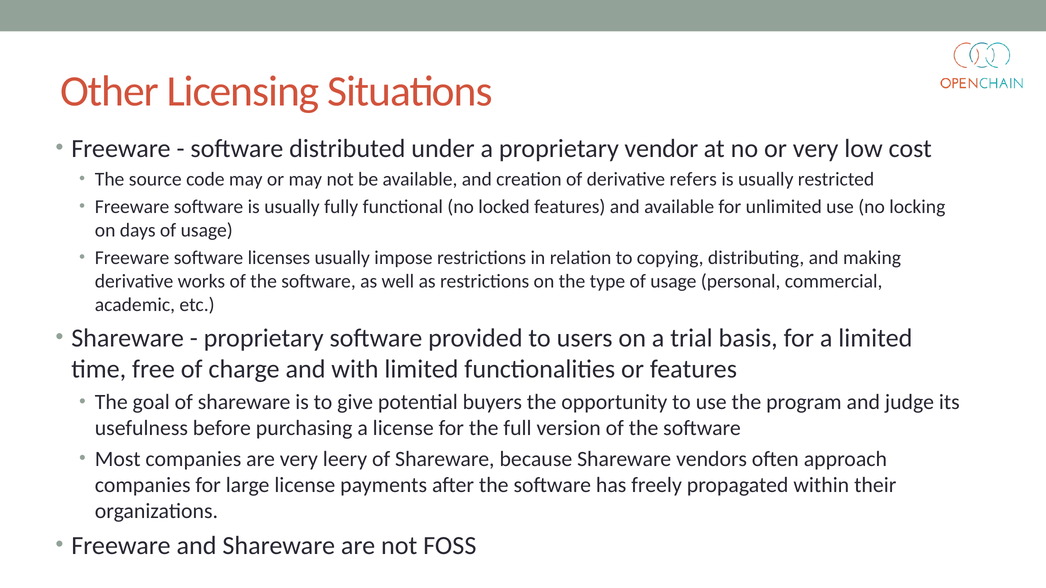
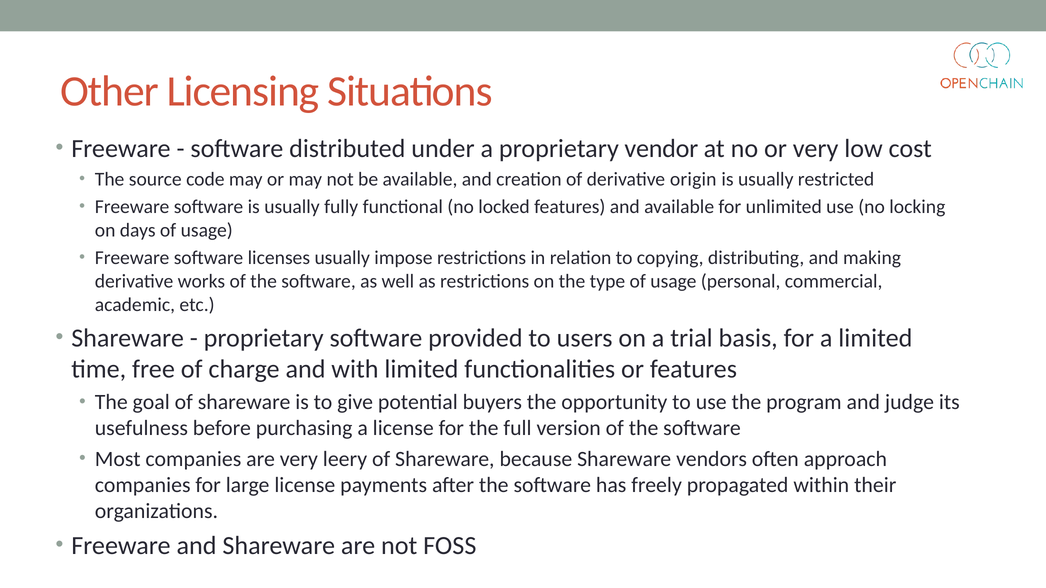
refers: refers -> origin (693, 179)
